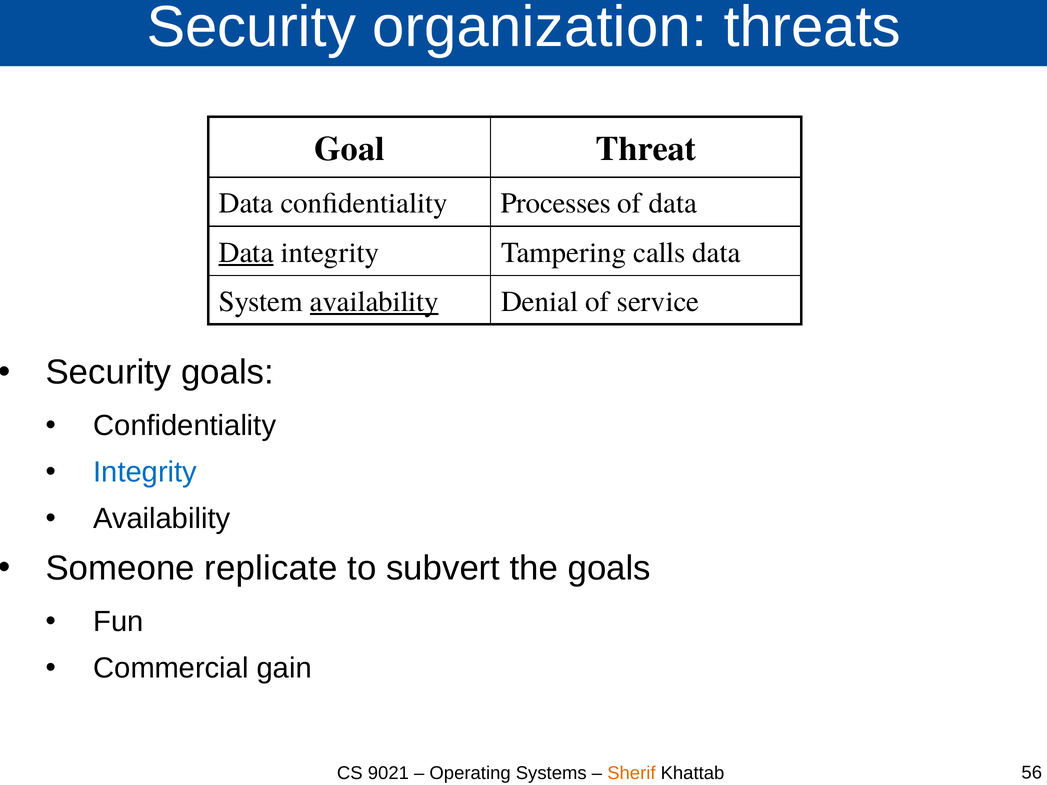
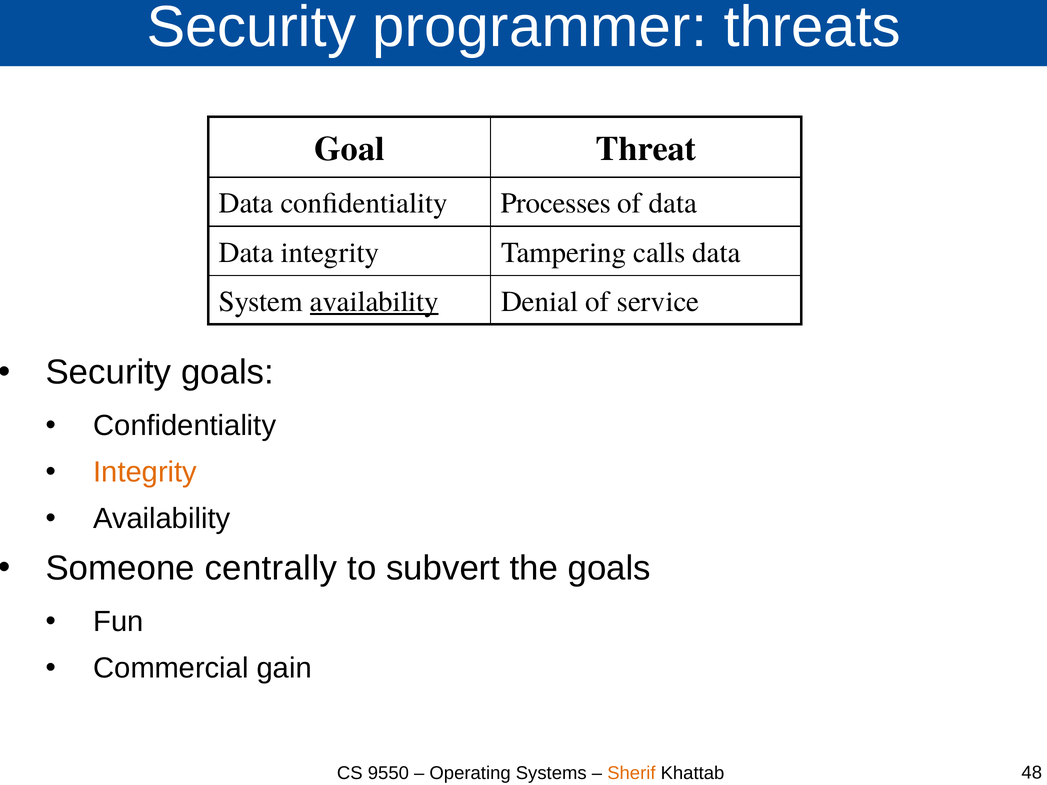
organization: organization -> programmer (540, 27)
Data underline: present -> none (246, 252)
Integrity colour: blue -> orange (145, 472)
replicate: replicate -> centrally (271, 568)
9021: 9021 -> 9550 (388, 773)
56: 56 -> 48 (1032, 773)
